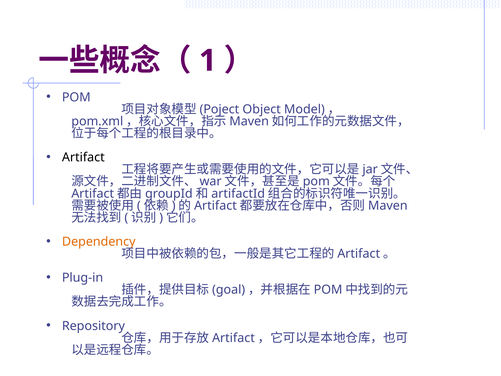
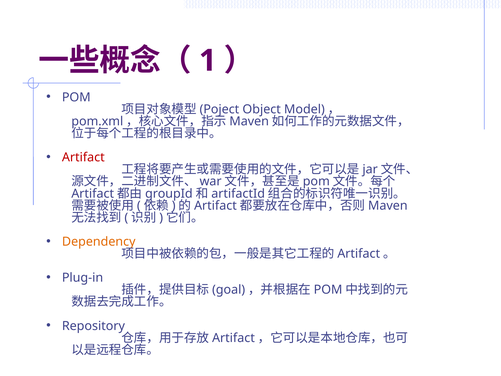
Artifact colour: black -> red (83, 157)
